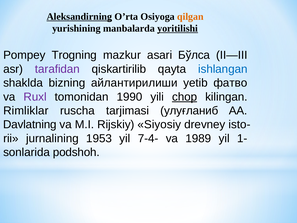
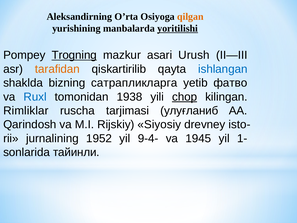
Aleksandirning underline: present -> none (79, 17)
Trogning underline: none -> present (74, 55)
Бўлса: Бўлса -> Urush (194, 55)
tarafidan colour: purple -> orange (57, 69)
айлантирилиши: айлантирилиши -> сатрапликларга (134, 83)
Ruxl colour: purple -> blue (35, 97)
1990: 1990 -> 1938 (130, 97)
Davlatning: Davlatning -> Qarindosh (30, 124)
1953: 1953 -> 1952 (99, 138)
7-4-: 7-4- -> 9-4- (148, 138)
1989: 1989 -> 1945 (198, 138)
podshoh: podshoh -> тайинли (76, 152)
